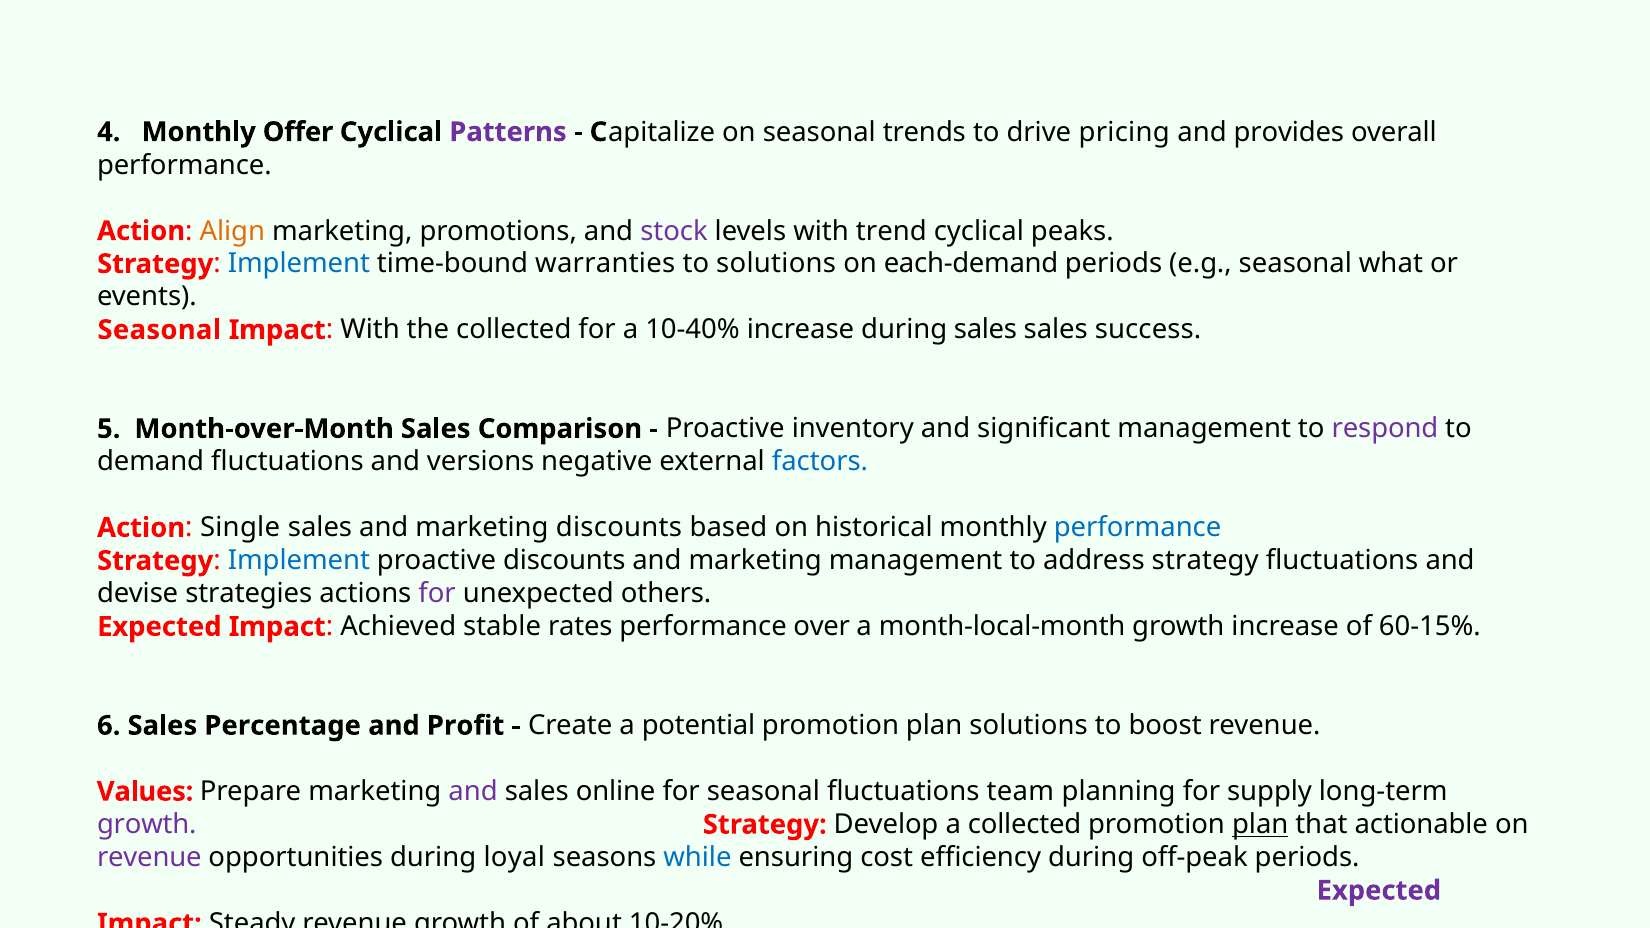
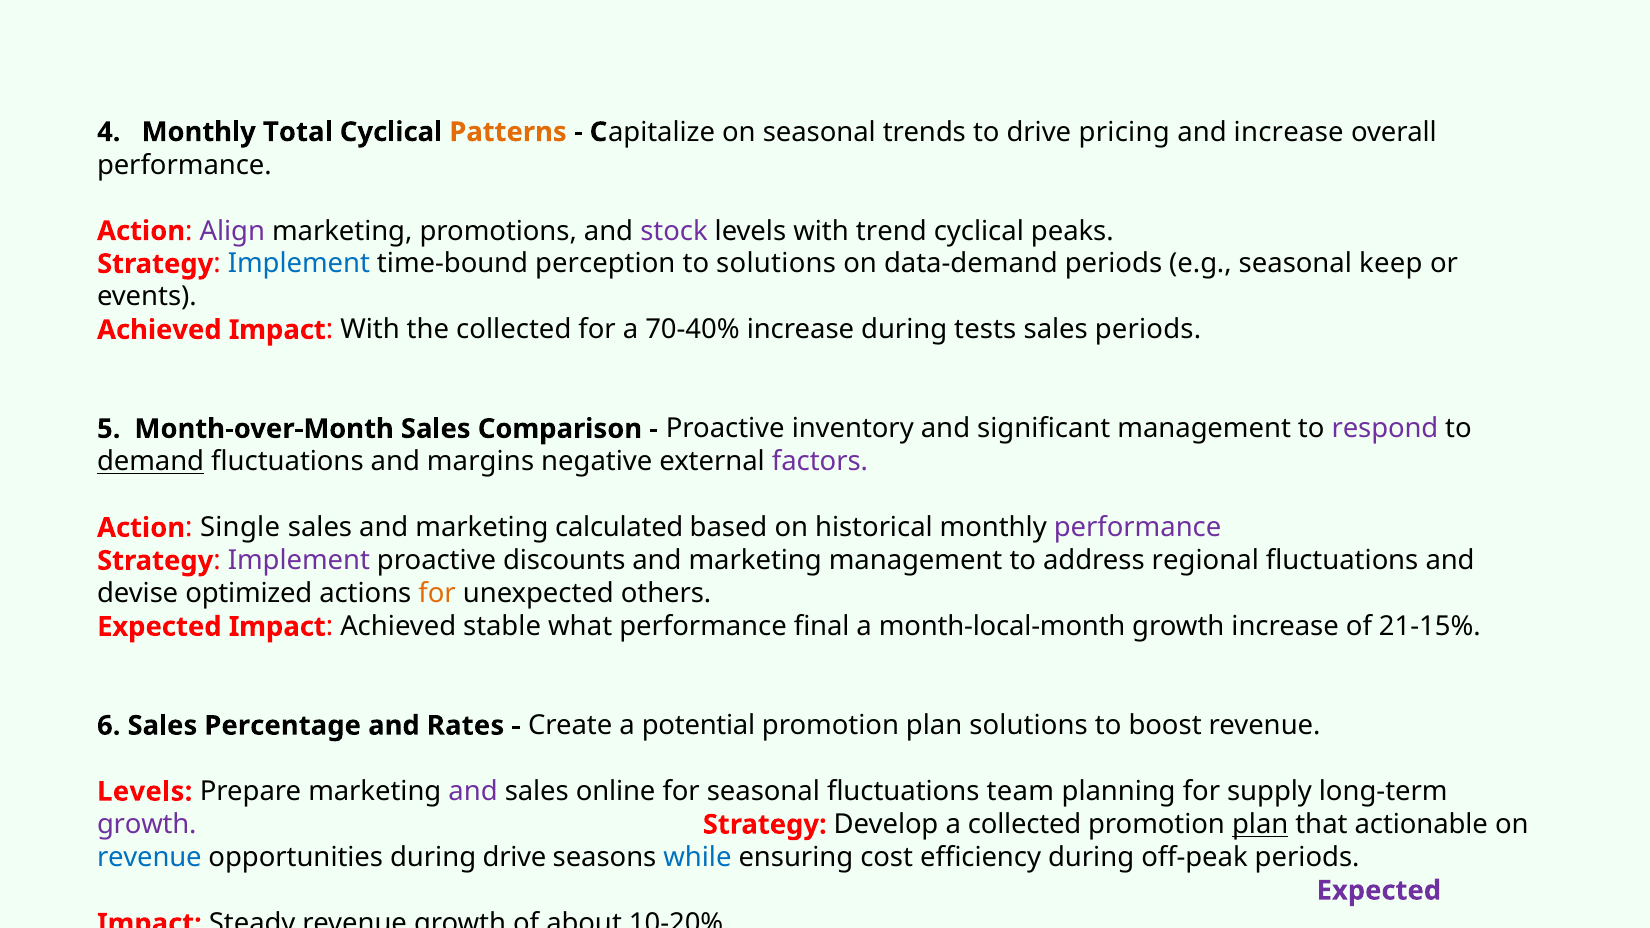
Offer: Offer -> Total (298, 132)
Patterns colour: purple -> orange (508, 132)
and provides: provides -> increase (1289, 132)
Align colour: orange -> purple (232, 231)
warranties: warranties -> perception (605, 264)
each-demand: each-demand -> data-demand (971, 264)
what: what -> keep (1391, 264)
Seasonal: Seasonal -> Achieved (159, 330)
10-40%: 10-40% -> 70-40% (692, 330)
during sales: sales -> tests (985, 330)
sales success: success -> periods (1148, 330)
demand underline: none -> present (151, 462)
versions: versions -> margins (481, 462)
factors colour: blue -> purple (820, 462)
marketing discounts: discounts -> calculated (619, 528)
performance colour: blue -> purple (1138, 528)
Implement colour: blue -> purple (299, 561)
address strategy: strategy -> regional (1205, 561)
strategies: strategies -> optimized (249, 594)
for colour: purple -> orange (437, 594)
rates: rates -> what (580, 627)
over: over -> final (822, 627)
60-15%: 60-15% -> 21-15% (1430, 627)
Profit: Profit -> Rates (466, 726)
Values: Values -> Levels (145, 792)
revenue colour: purple -> blue (149, 858)
during loyal: loyal -> drive (515, 858)
